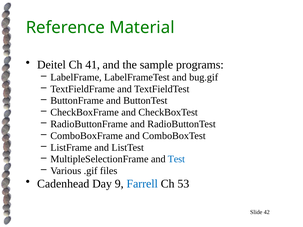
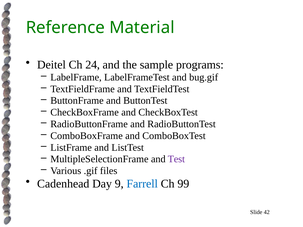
41: 41 -> 24 (93, 65)
Test colour: blue -> purple (176, 159)
53: 53 -> 99 (183, 184)
